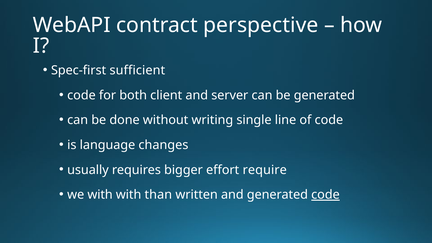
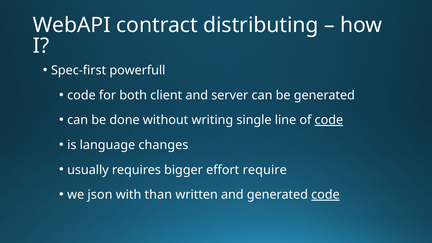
perspective: perspective -> distributing (261, 25)
sufficient: sufficient -> powerfull (137, 70)
code underline: none -> present (329, 120)
we with: with -> json (100, 195)
